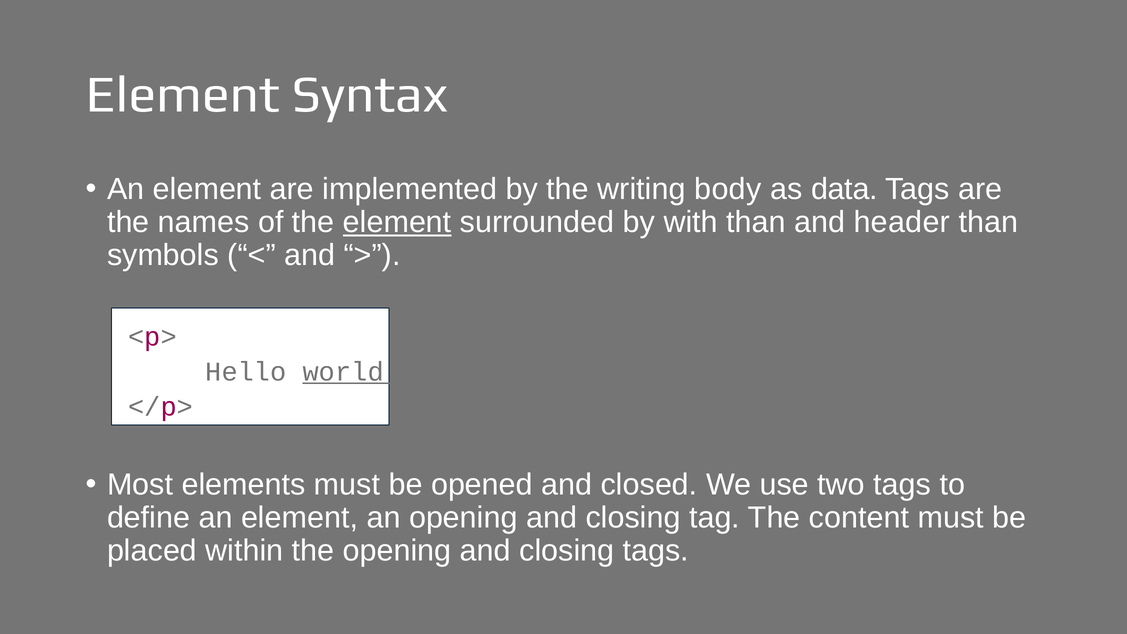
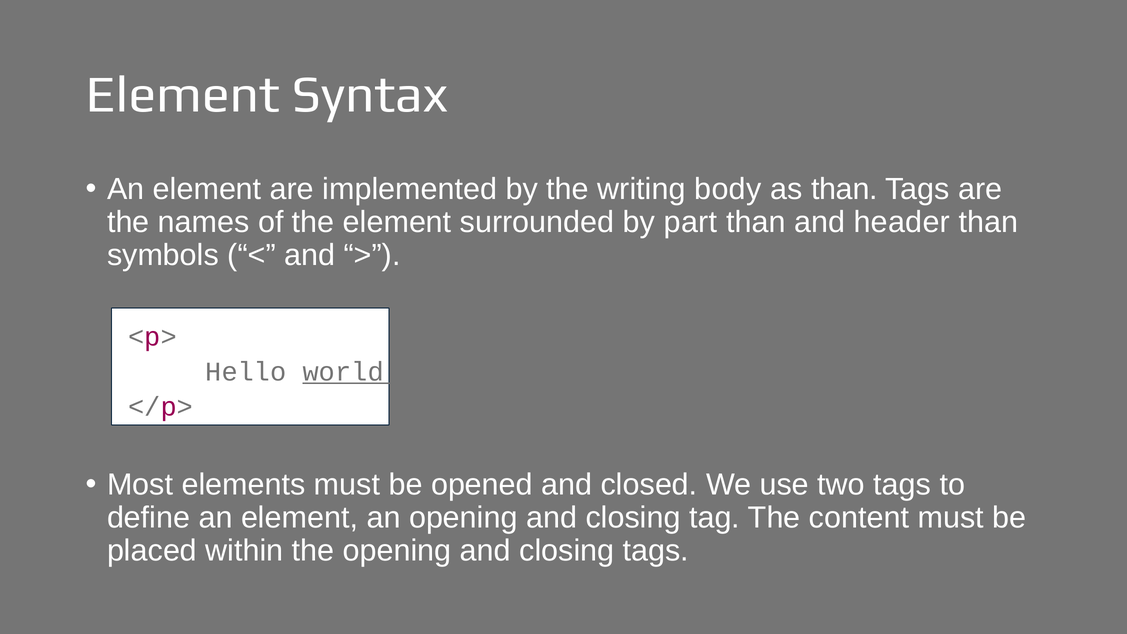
as data: data -> than (844, 189)
element underline: present -> none (397, 222)
with: with -> part (691, 222)
